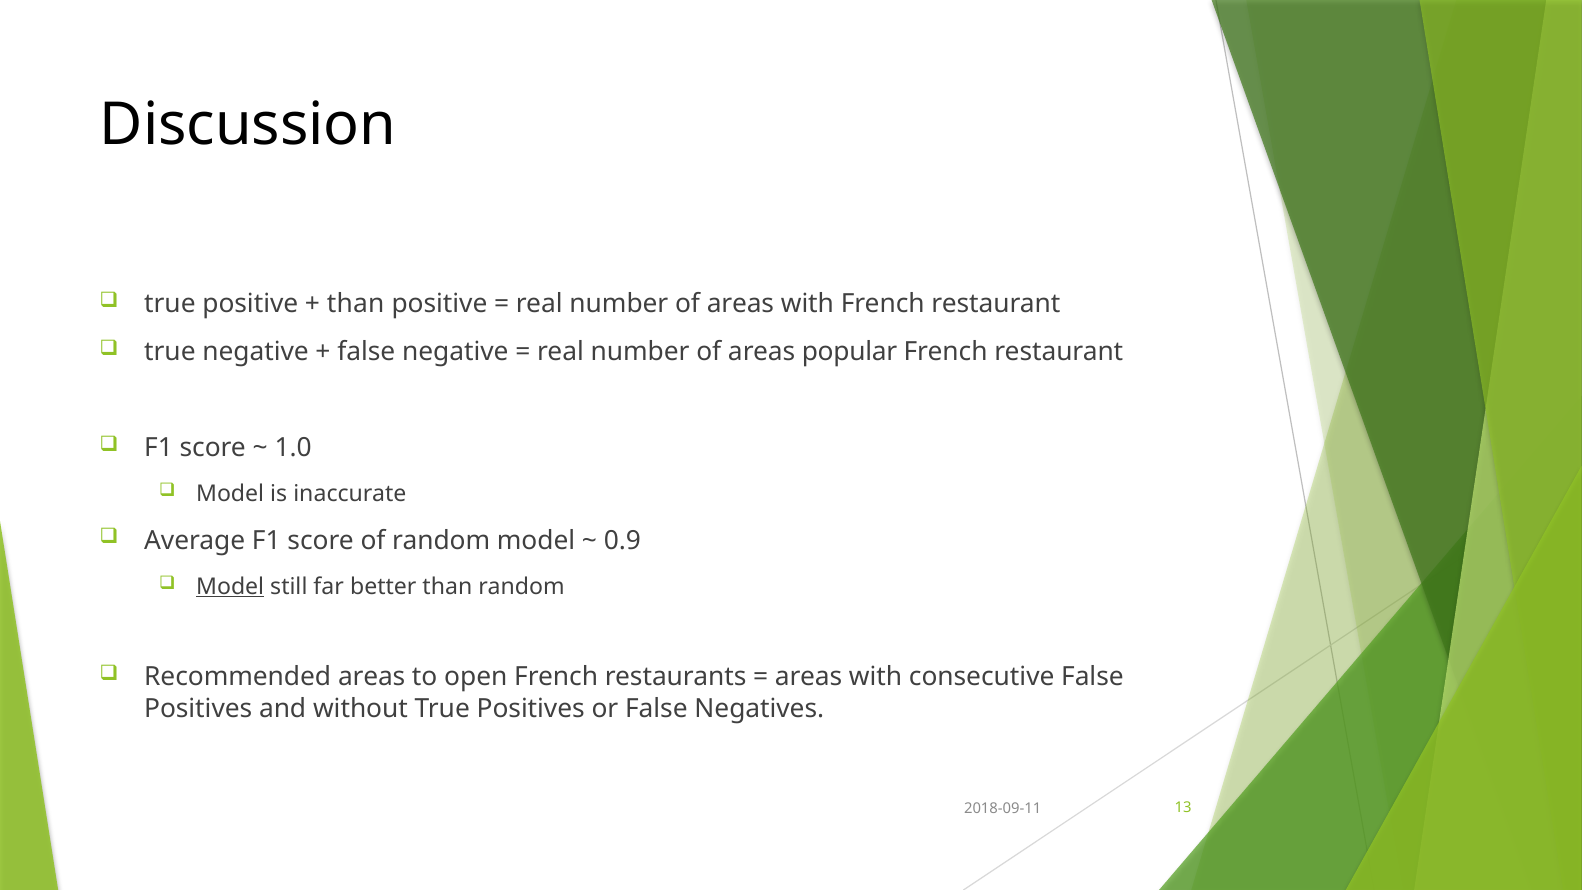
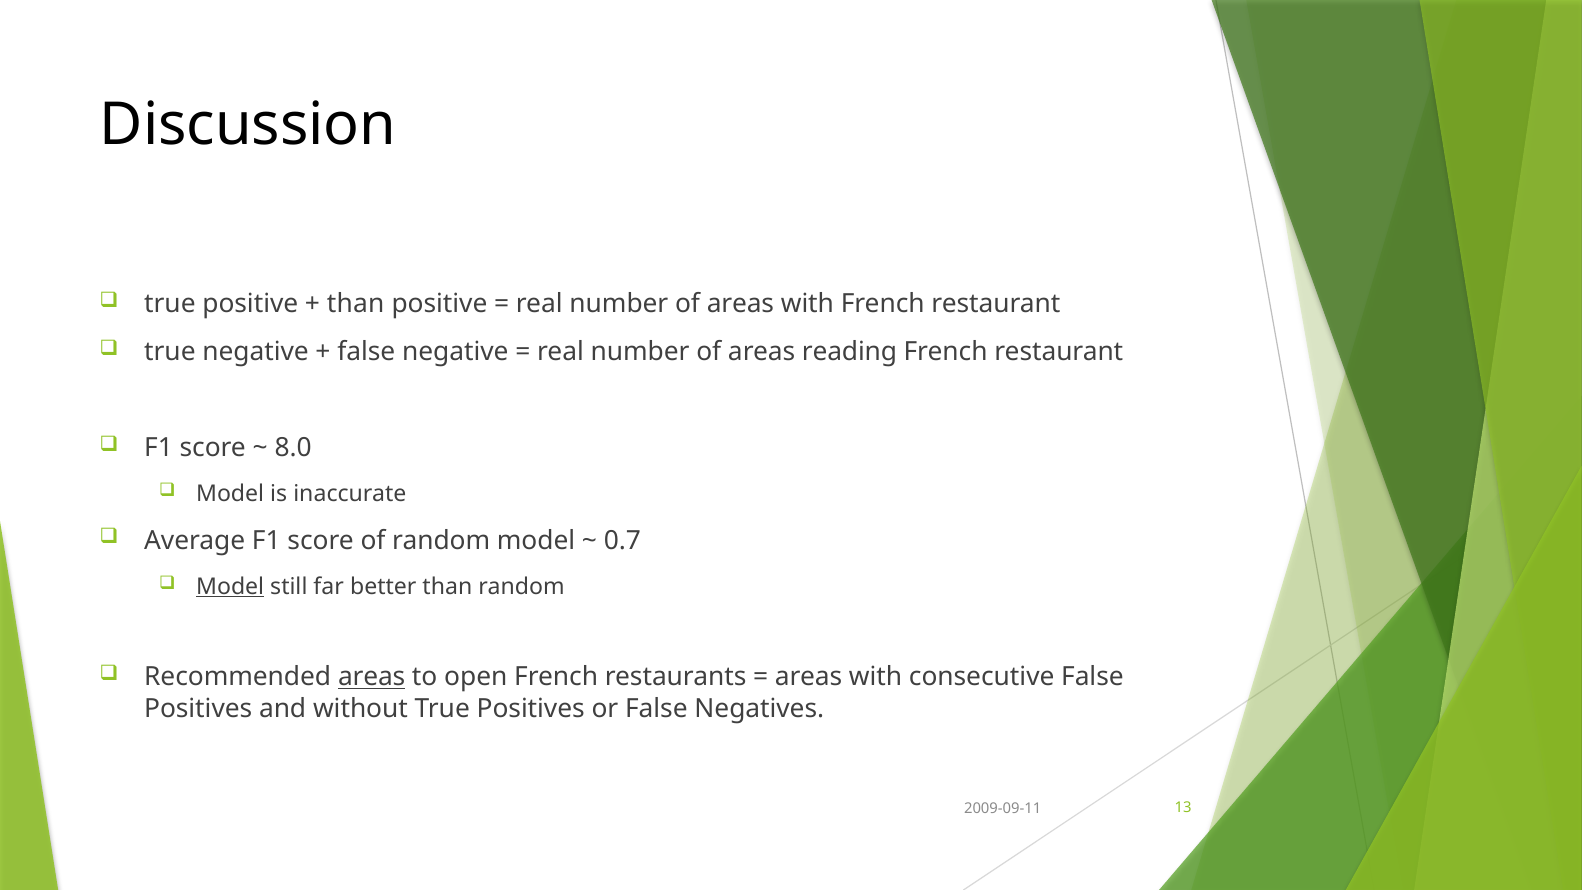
popular: popular -> reading (849, 352)
1.0: 1.0 -> 8.0 (293, 448)
0.9: 0.9 -> 0.7 (622, 540)
areas underline: none -> present (372, 677)
2018-09-11: 2018-09-11 -> 2009-09-11 (1003, 809)
